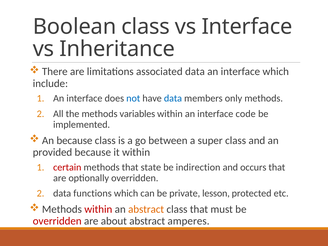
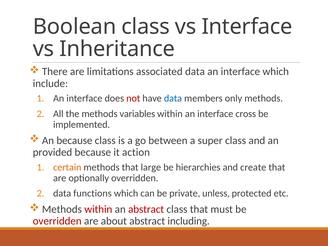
not colour: blue -> red (133, 98)
code: code -> cross (246, 114)
it within: within -> action (136, 152)
certain colour: red -> orange (67, 167)
state: state -> large (151, 167)
indirection: indirection -> hierarchies (198, 167)
occurs: occurs -> create (253, 167)
lesson: lesson -> unless (216, 193)
abstract colour: orange -> red (146, 209)
amperes: amperes -> including (189, 221)
